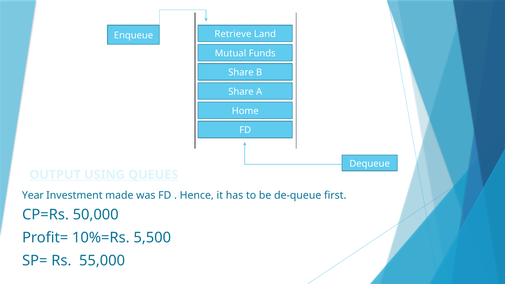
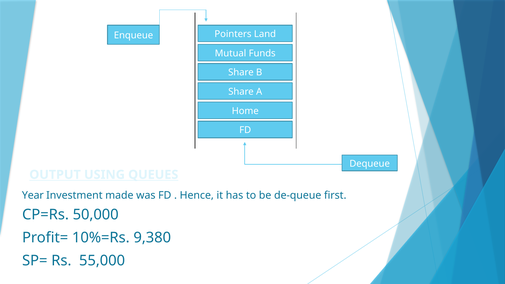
Retrieve: Retrieve -> Pointers (233, 34)
5,500: 5,500 -> 9,380 (152, 238)
